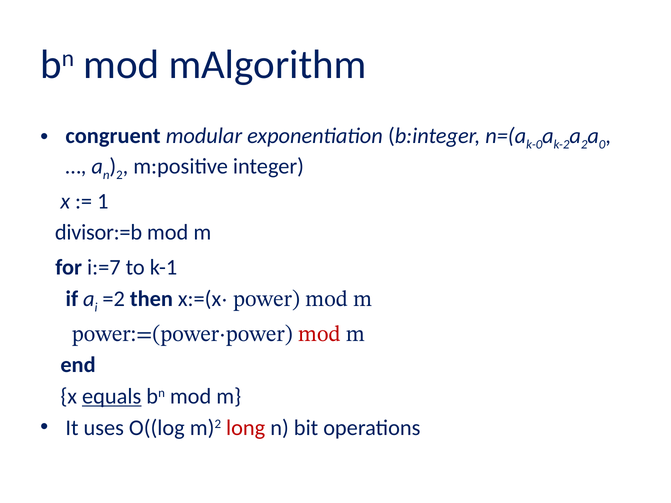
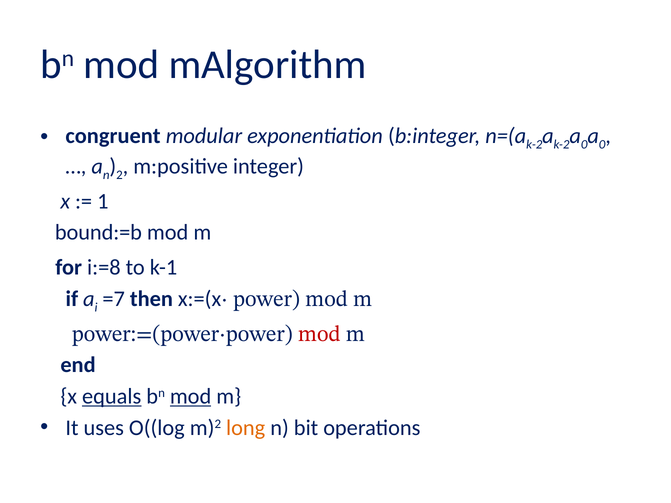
k-0: k-0 -> k-2 (534, 144)
2: 2 -> 0 (584, 144)
divisor:=b: divisor:=b -> bound:=b (98, 233)
i:=7: i:=7 -> i:=8 (104, 268)
=2: =2 -> =7 (114, 299)
mod underline: none -> present (191, 397)
long colour: red -> orange (246, 428)
